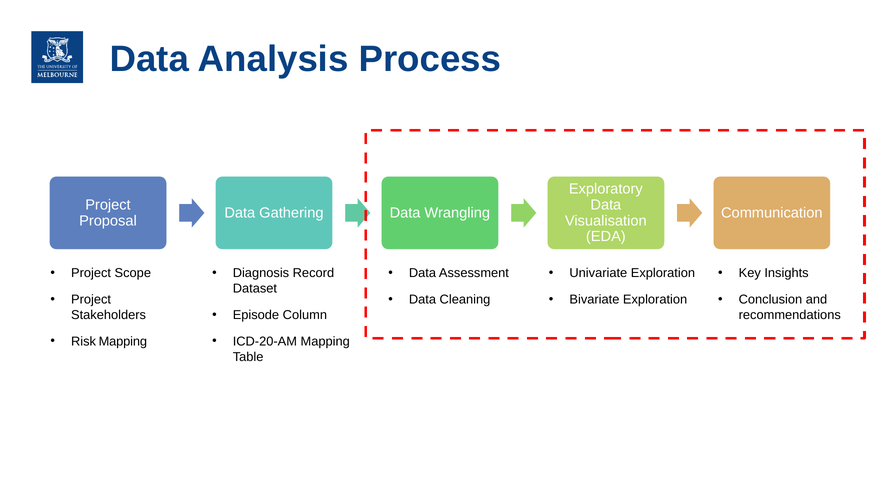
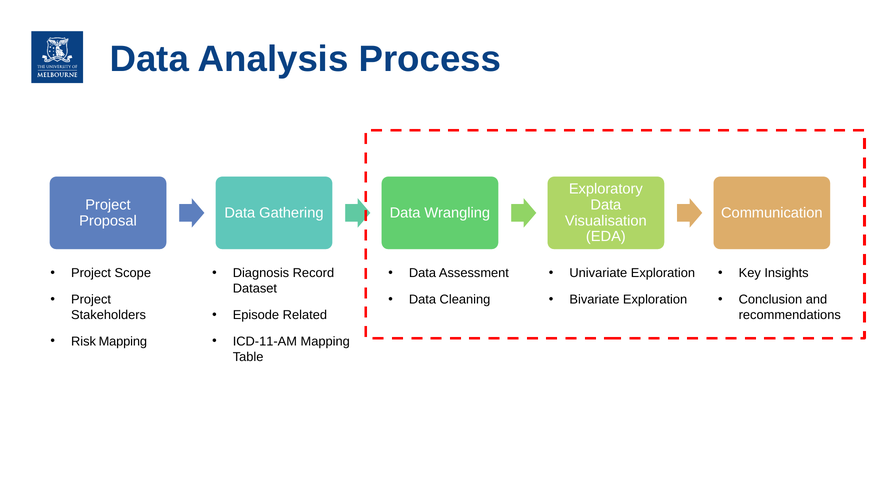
Column: Column -> Related (305, 315)
ICD-20-AM: ICD-20-AM -> ICD-11-AM (265, 341)
